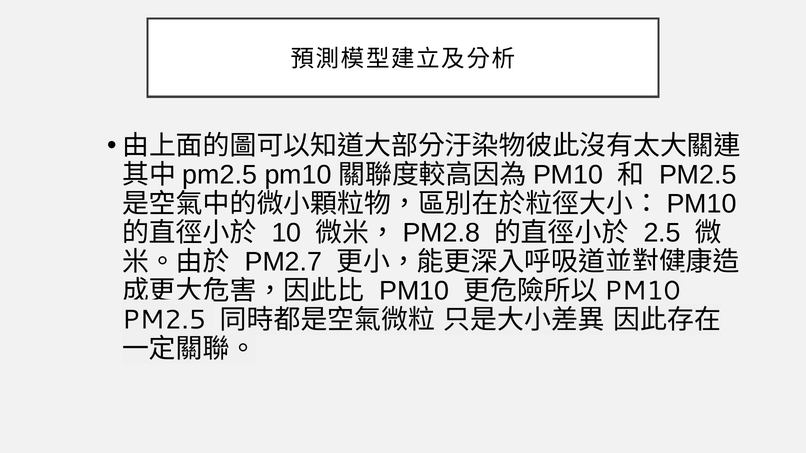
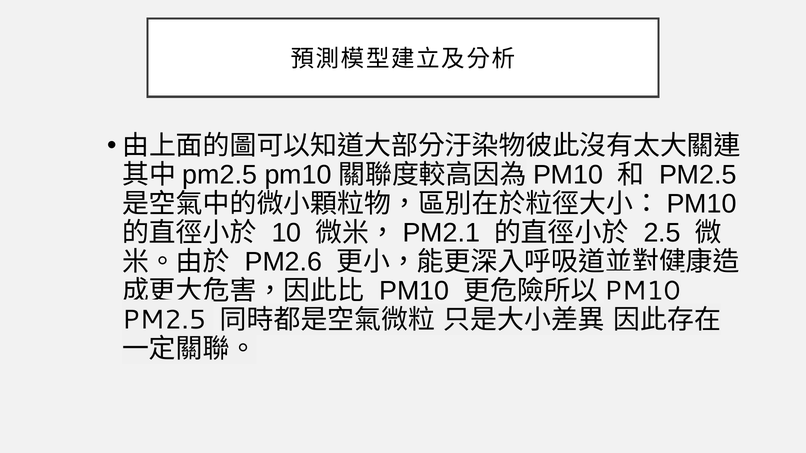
PM2.8: PM2.8 -> PM2.1 (441, 233)
PM2.7: PM2.7 -> PM2.6 (283, 262)
